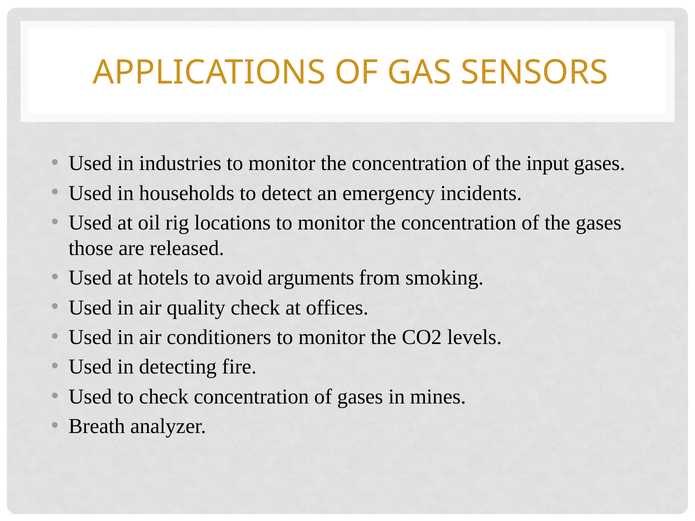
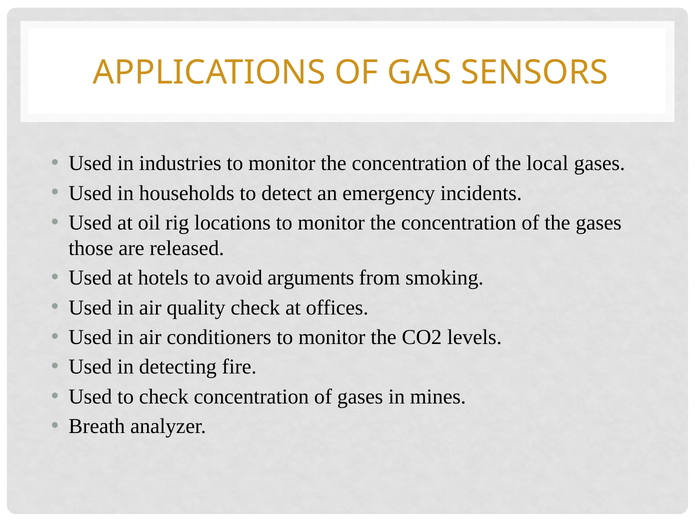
input: input -> local (547, 163)
